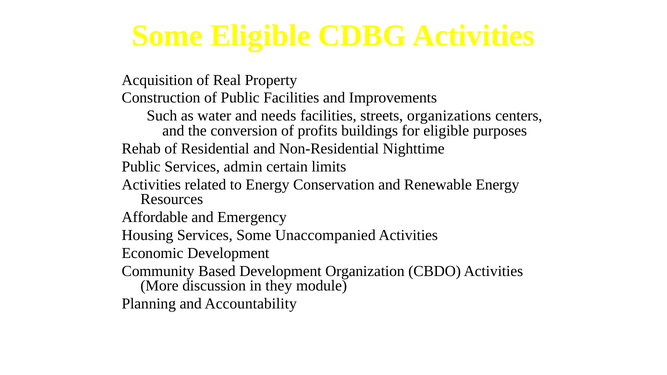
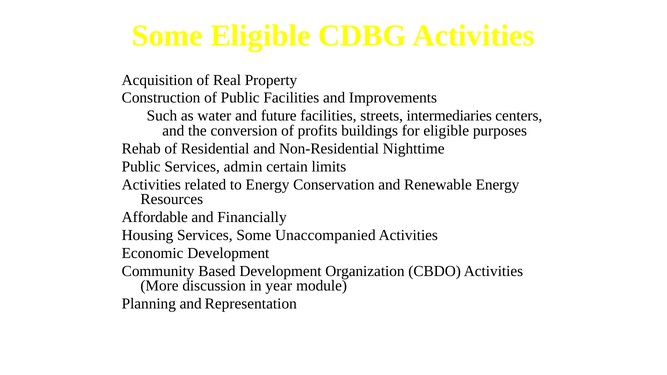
needs: needs -> future (279, 116)
organizations: organizations -> intermediaries (449, 116)
Emergency: Emergency -> Financially (252, 217)
they: they -> year (279, 286)
Accountability: Accountability -> Representation (251, 304)
